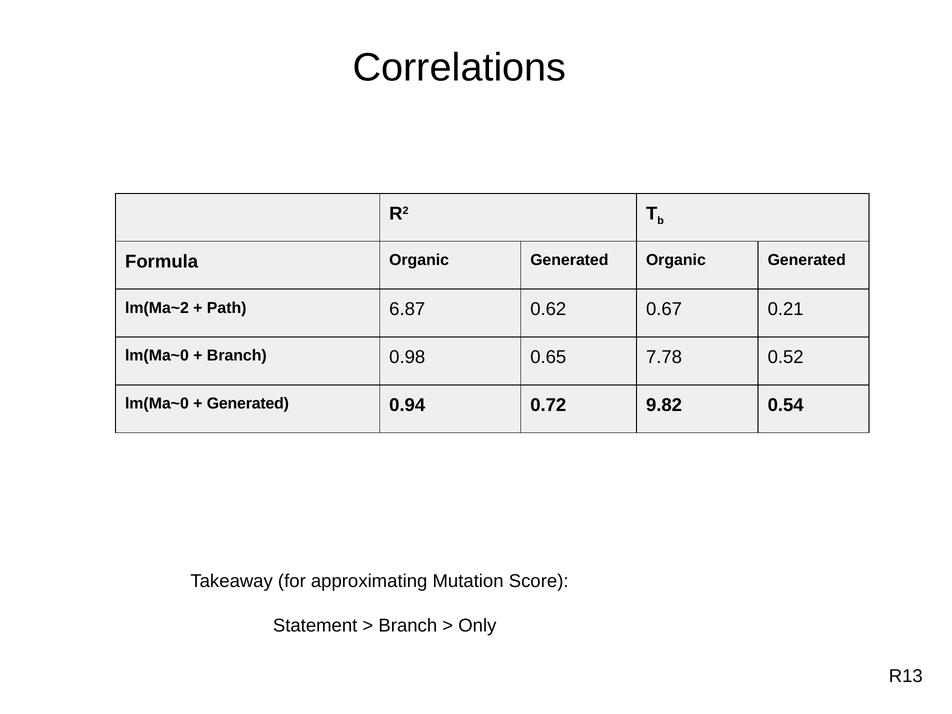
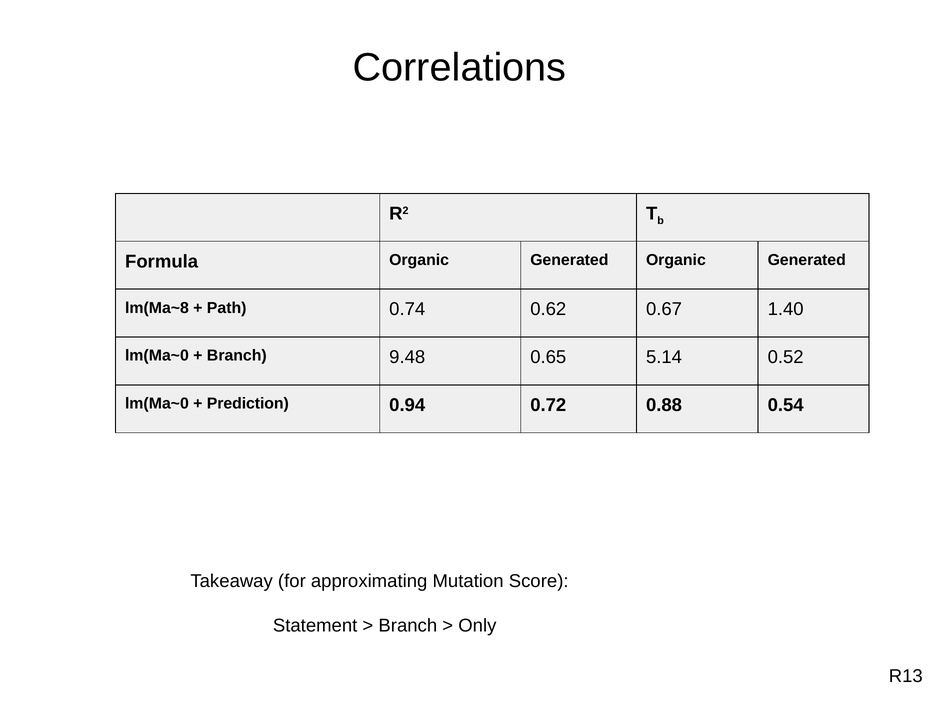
lm(Ma~2: lm(Ma~2 -> lm(Ma~8 (157, 308)
6.87: 6.87 -> 0.74 (407, 309)
0.21: 0.21 -> 1.40 (786, 309)
0.98: 0.98 -> 9.48 (407, 357)
7.78: 7.78 -> 5.14 (664, 357)
Generated: Generated -> Prediction (248, 404)
9.82: 9.82 -> 0.88 (664, 405)
